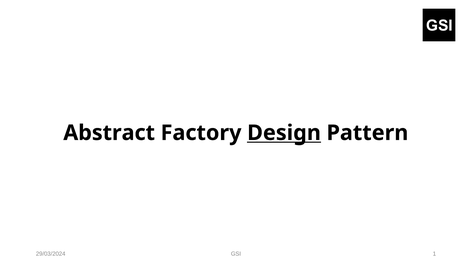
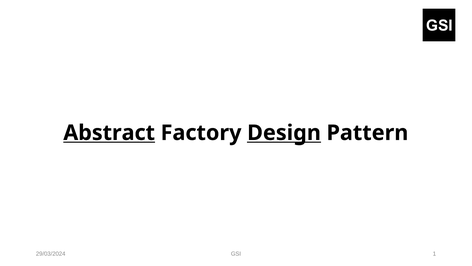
Abstract underline: none -> present (109, 133)
